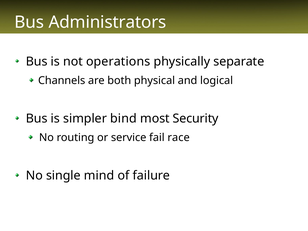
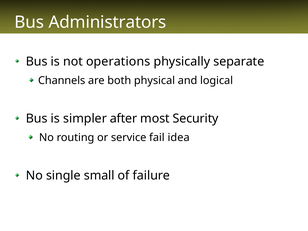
bind: bind -> after (124, 119)
race: race -> idea (179, 138)
mind: mind -> small (99, 176)
